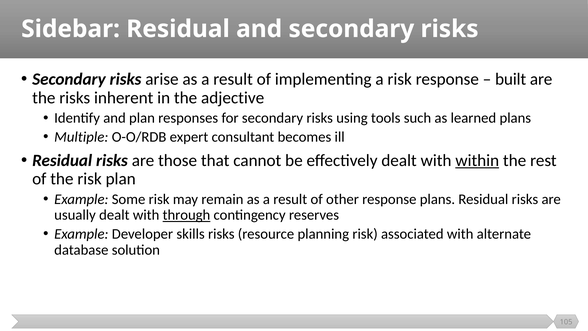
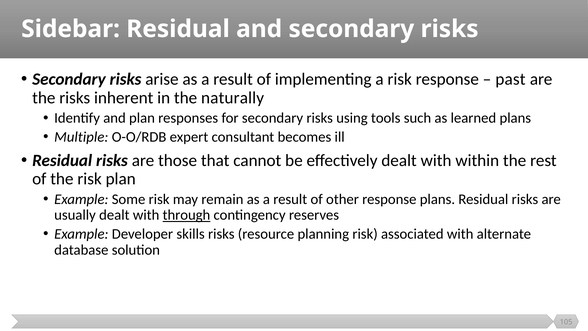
built: built -> past (510, 79)
adjective: adjective -> naturally (233, 98)
within underline: present -> none (477, 160)
